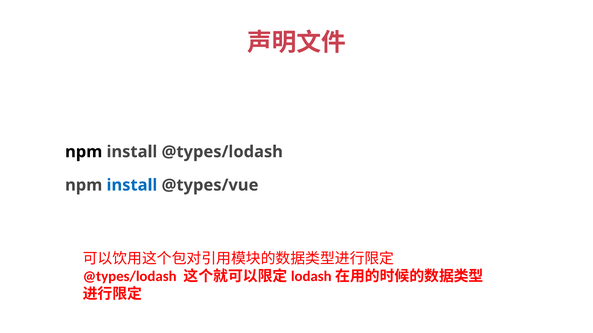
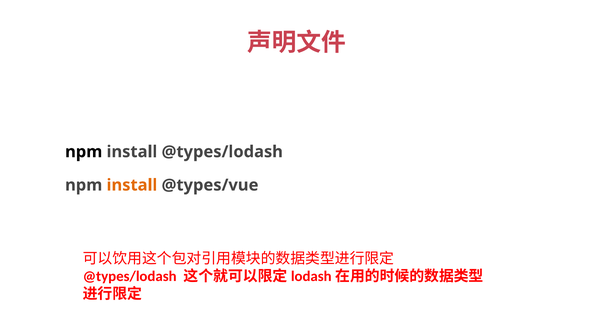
install colour: blue -> orange (132, 185)
